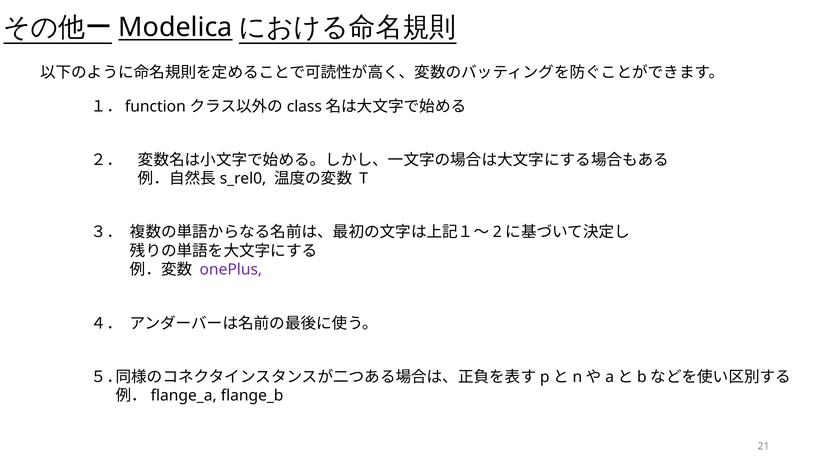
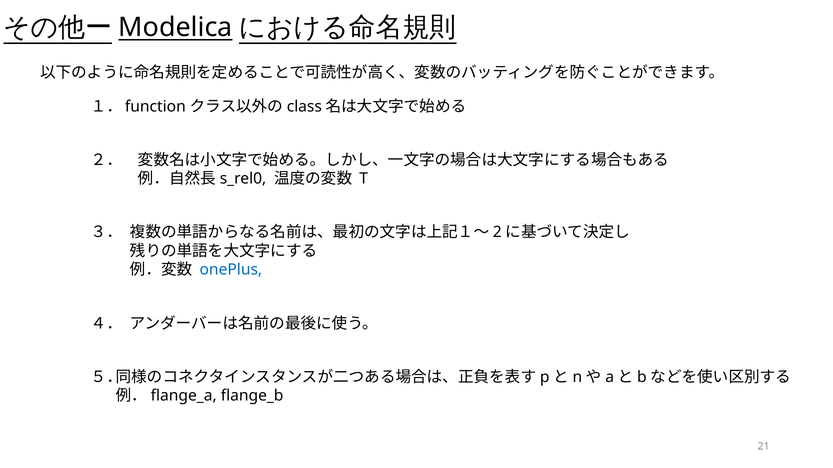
onePlus colour: purple -> blue (231, 270)
